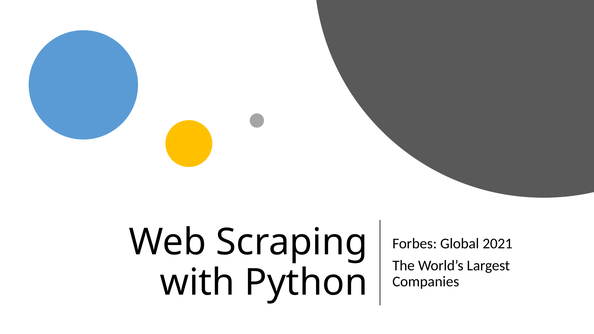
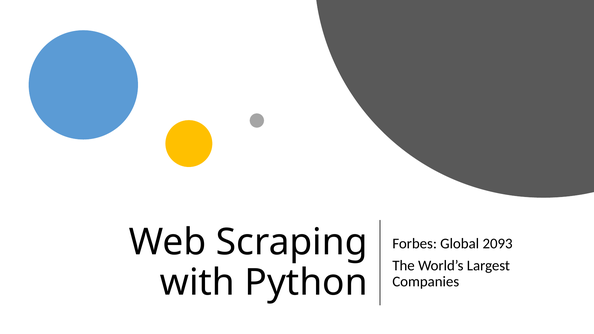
2021: 2021 -> 2093 (498, 244)
